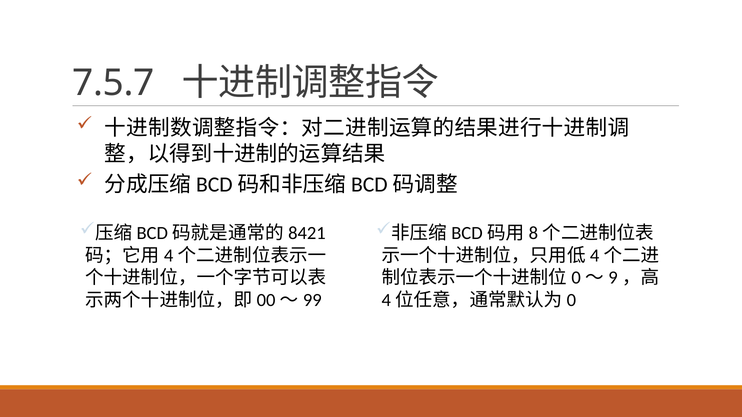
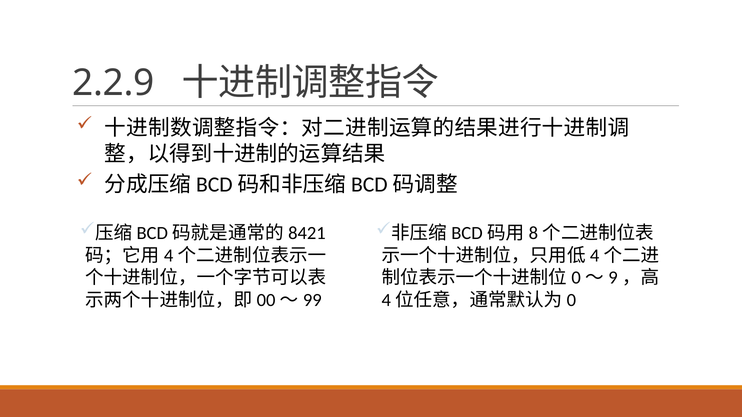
7.5.7: 7.5.7 -> 2.2.9 (113, 83)
